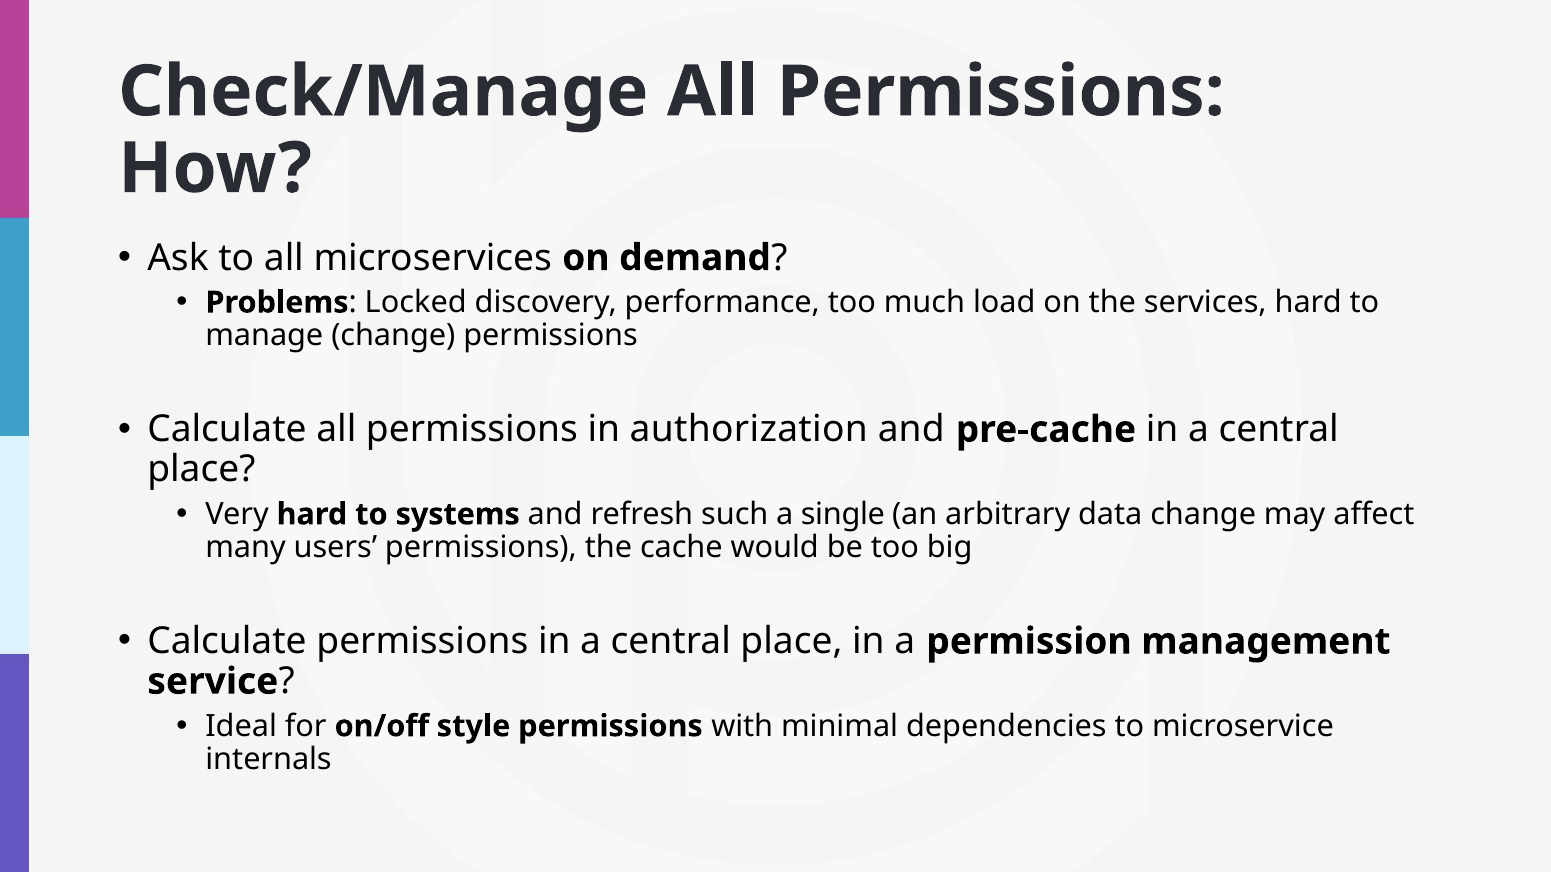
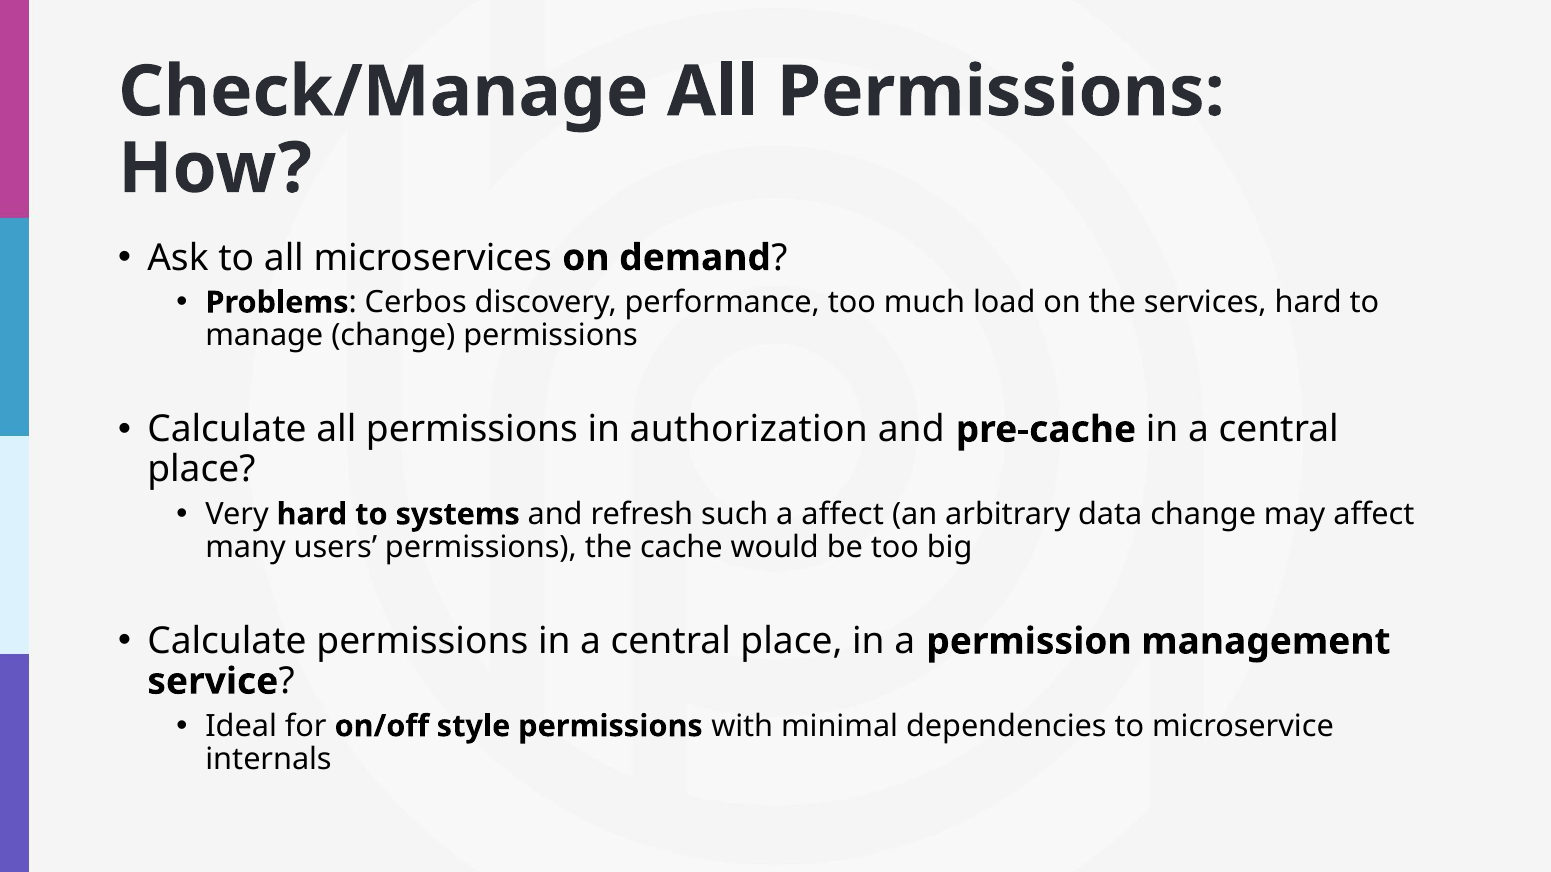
Locked: Locked -> Cerbos (416, 303)
a single: single -> affect (843, 515)
